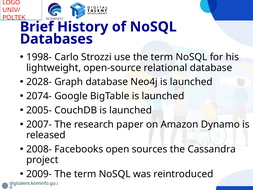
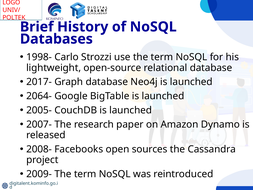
2028-: 2028- -> 2017- (39, 82)
2074-: 2074- -> 2064- (39, 96)
